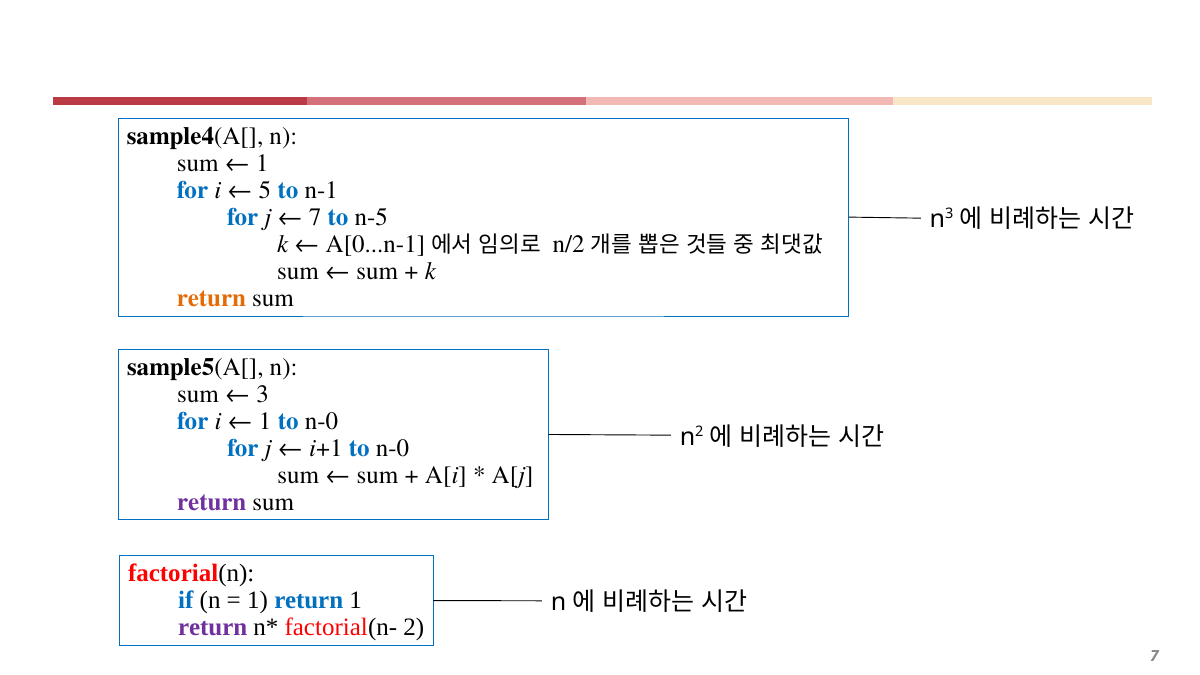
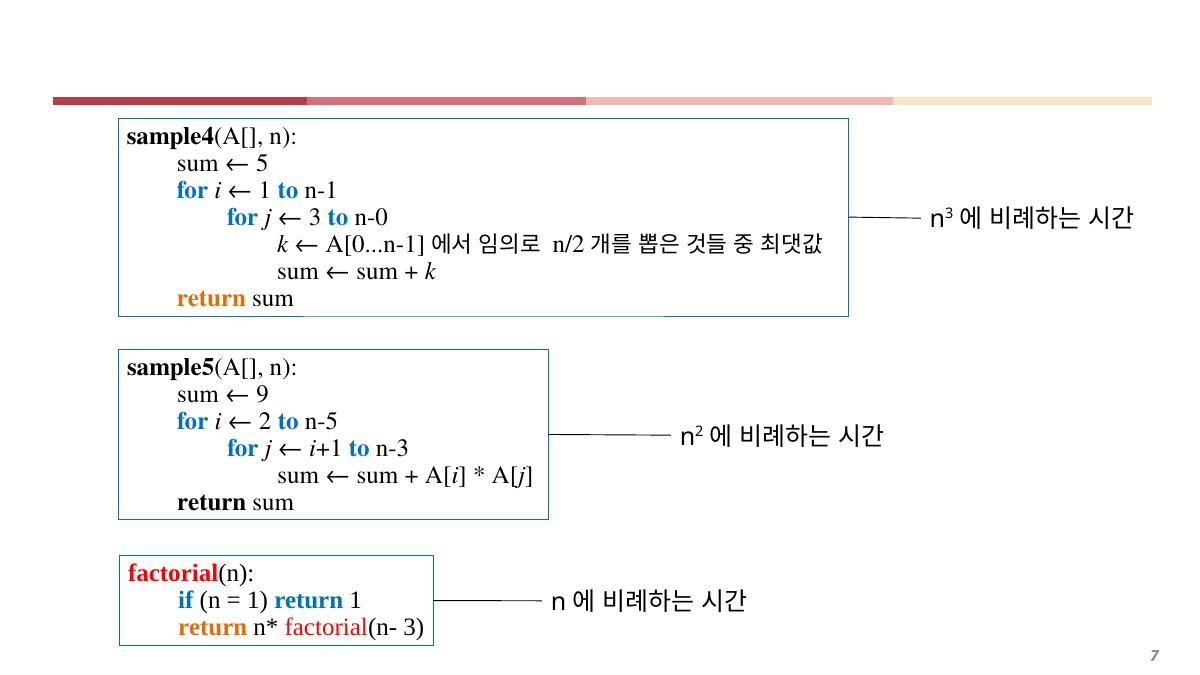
1: 1 -> 5 (262, 163)
5: 5 -> 1 (265, 190)
7: 7 -> 3 (315, 217)
n-5: n-5 -> n-0 (371, 217)
3: 3 -> 9 (263, 394)
1: 1 -> 2 (265, 421)
n-0: n-0 -> n-5 (321, 421)
i+1 to n-0: n-0 -> n-3 (393, 448)
return colour: purple -> black (212, 502)
return colour: purple -> orange (213, 627)
factorial(n- 2: 2 -> 3 (414, 627)
